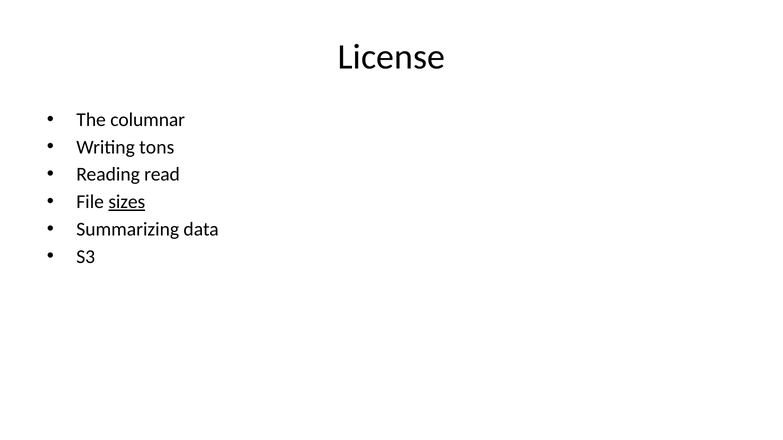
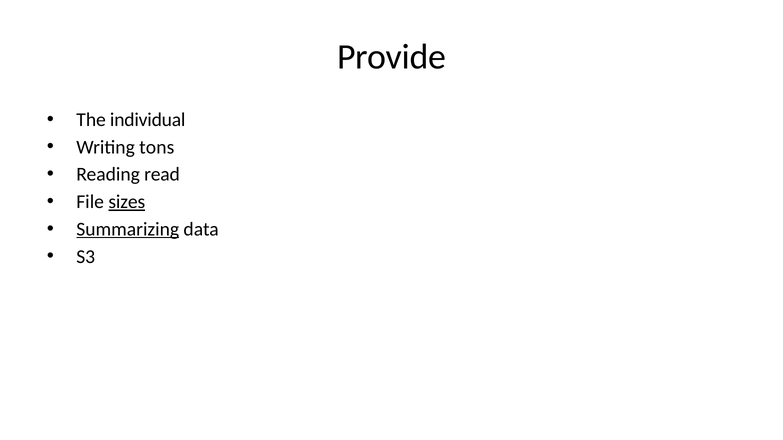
License: License -> Provide (392, 57)
columnar: columnar -> individual (148, 120)
Summarizing underline: none -> present (128, 229)
